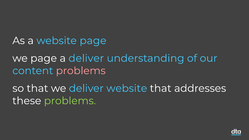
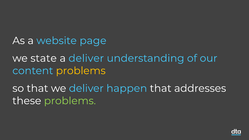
we page: page -> state (44, 58)
problems colour: pink -> yellow (81, 71)
deliver website: website -> happen (127, 88)
